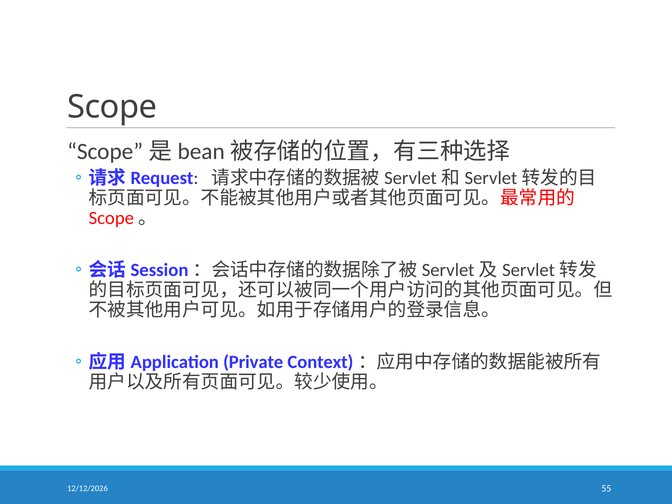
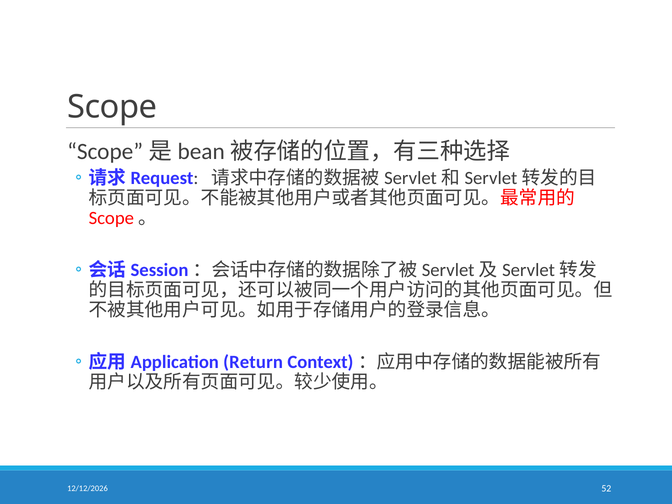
Private: Private -> Return (253, 362)
55: 55 -> 52 (606, 489)
